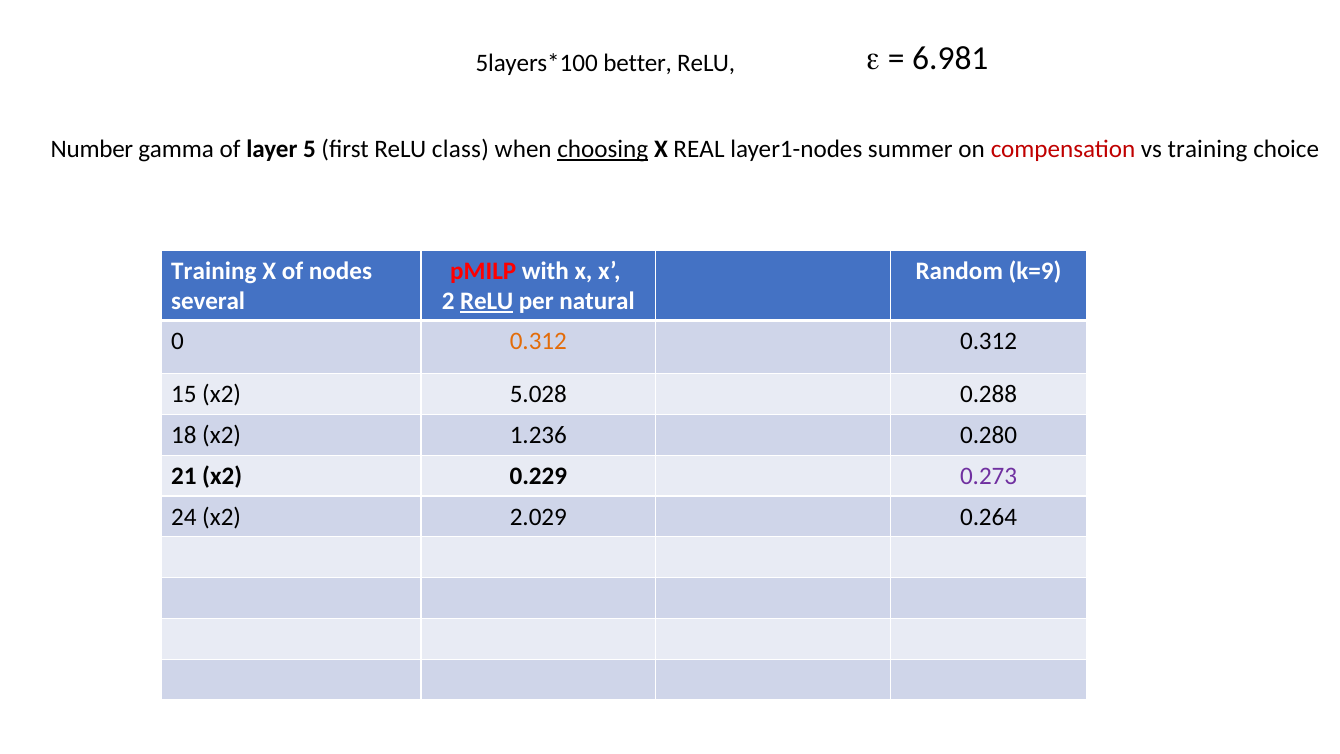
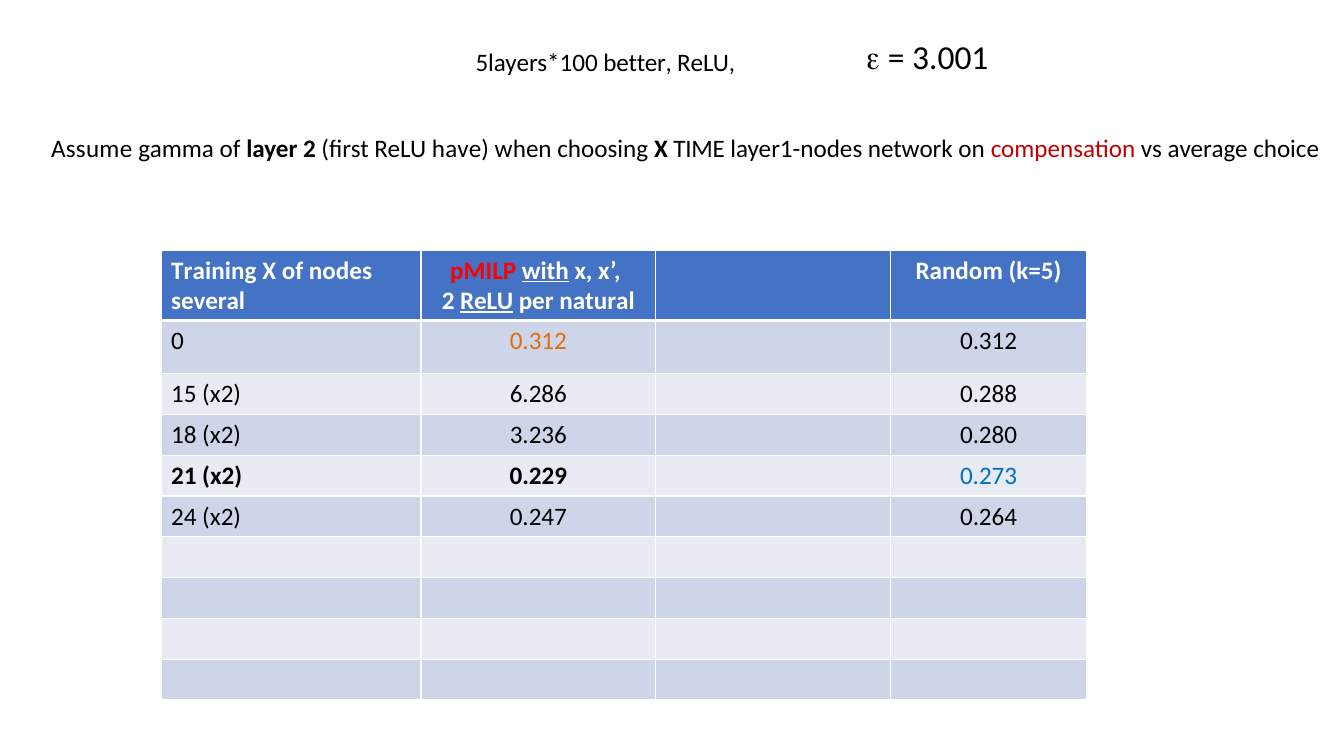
6.981: 6.981 -> 3.001 (950, 59)
Number: Number -> Assume (92, 149)
layer 5: 5 -> 2 (310, 149)
class: class -> have (460, 149)
choosing underline: present -> none (603, 149)
REAL: REAL -> TIME (699, 149)
summer: summer -> network (910, 149)
vs training: training -> average (1208, 149)
with underline: none -> present (545, 271)
k=9: k=9 -> k=5 (1035, 271)
5.028: 5.028 -> 6.286 (538, 394)
1.236: 1.236 -> 3.236 (538, 435)
0.273 colour: purple -> blue (989, 476)
2.029: 2.029 -> 0.247 (538, 517)
